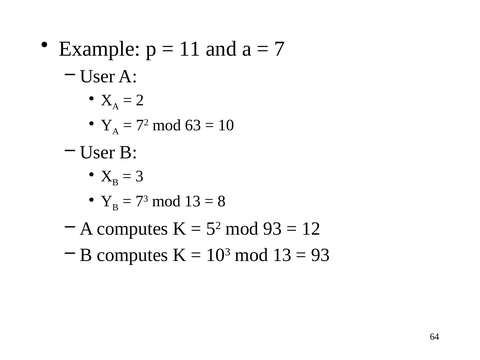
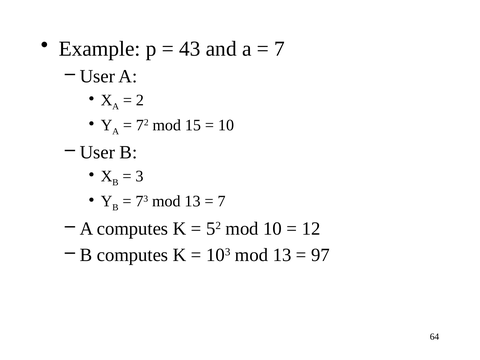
11: 11 -> 43 (190, 49)
63: 63 -> 15 (193, 125)
8: 8 -> 7 (222, 201)
mod 93: 93 -> 10 (273, 229)
93: 93 -> 97 (320, 255)
